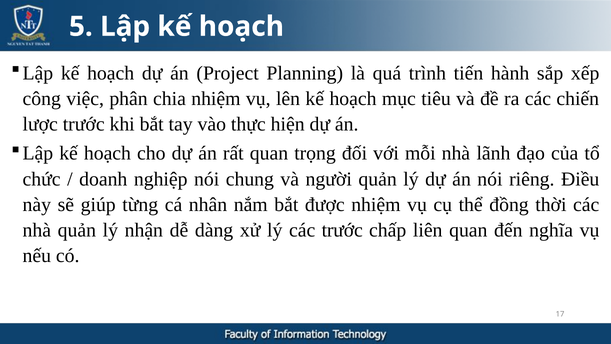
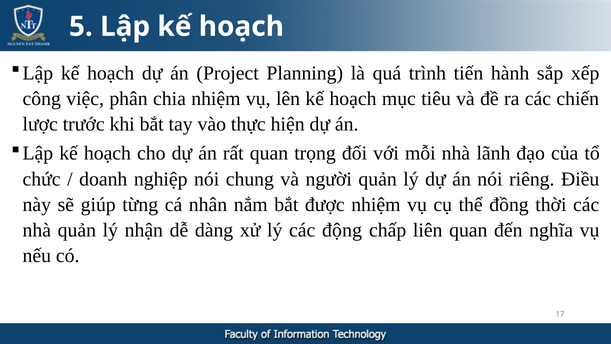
các trước: trước -> động (342, 230)
